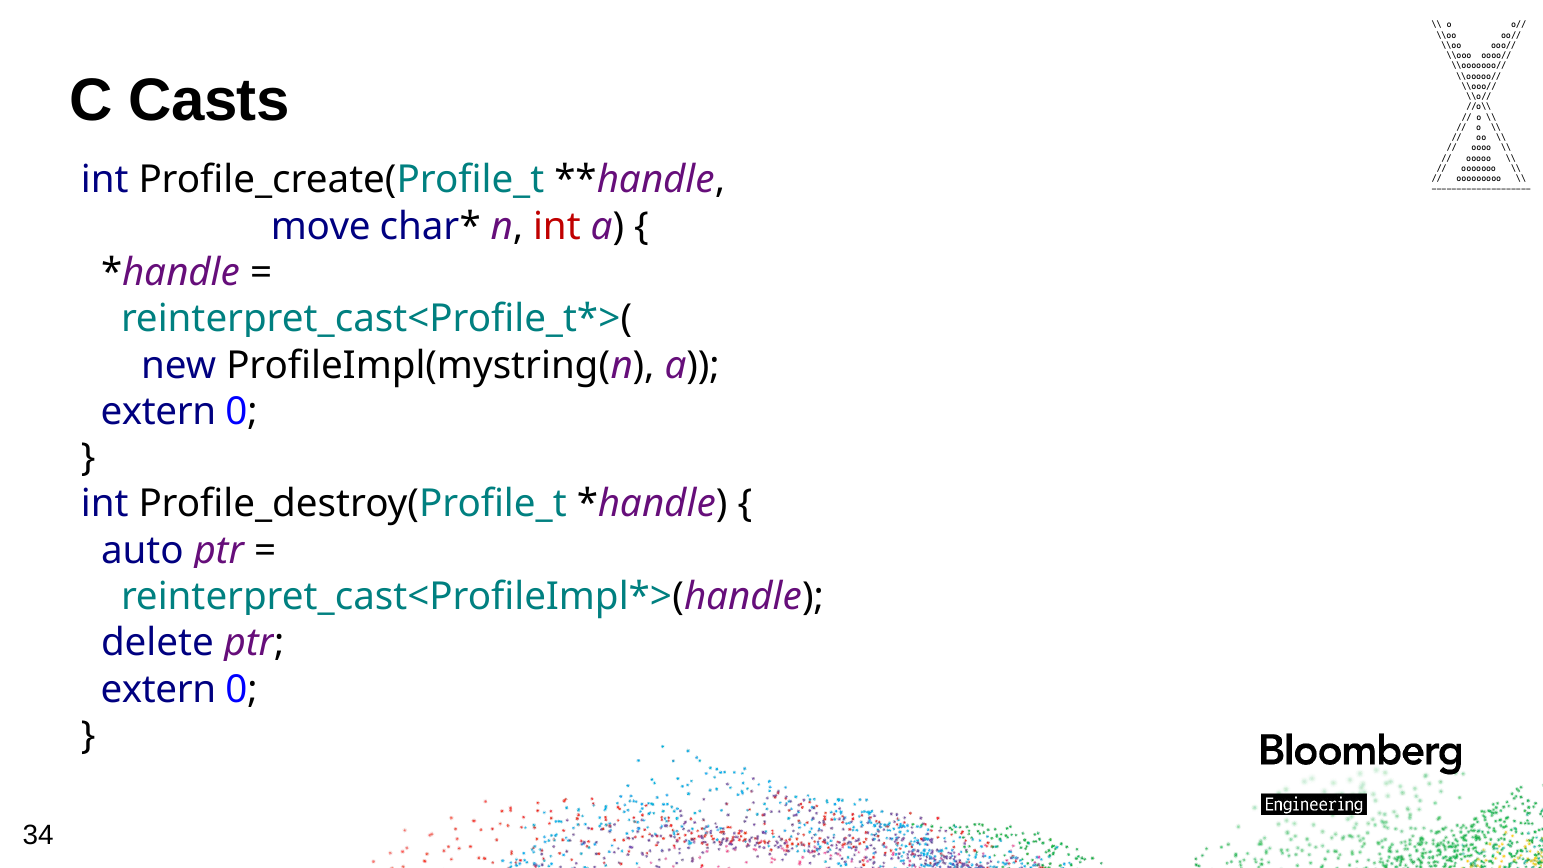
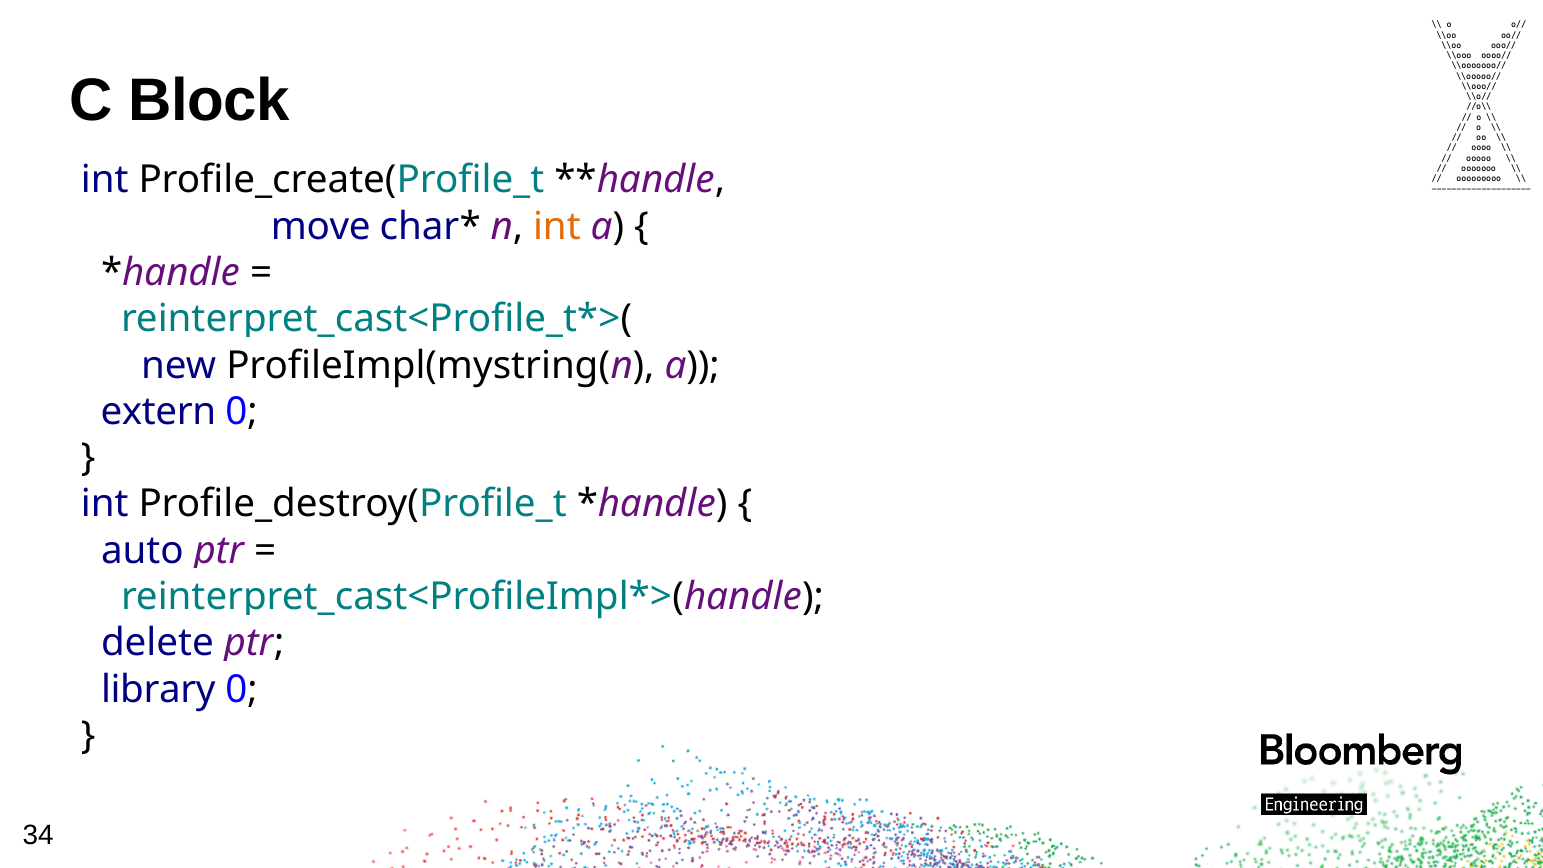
Casts: Casts -> Block (209, 101)
int colour: red -> orange (557, 226)
extern: extern -> library (158, 689)
